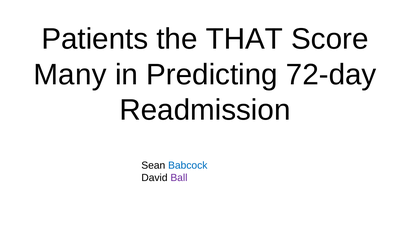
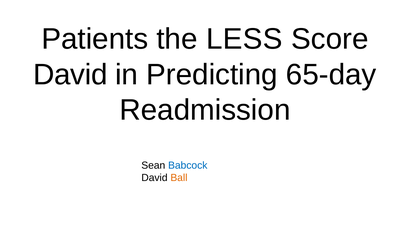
THAT: THAT -> LESS (244, 39)
Many: Many -> David (70, 74)
72-day: 72-day -> 65-day (331, 74)
Ball colour: purple -> orange (179, 178)
